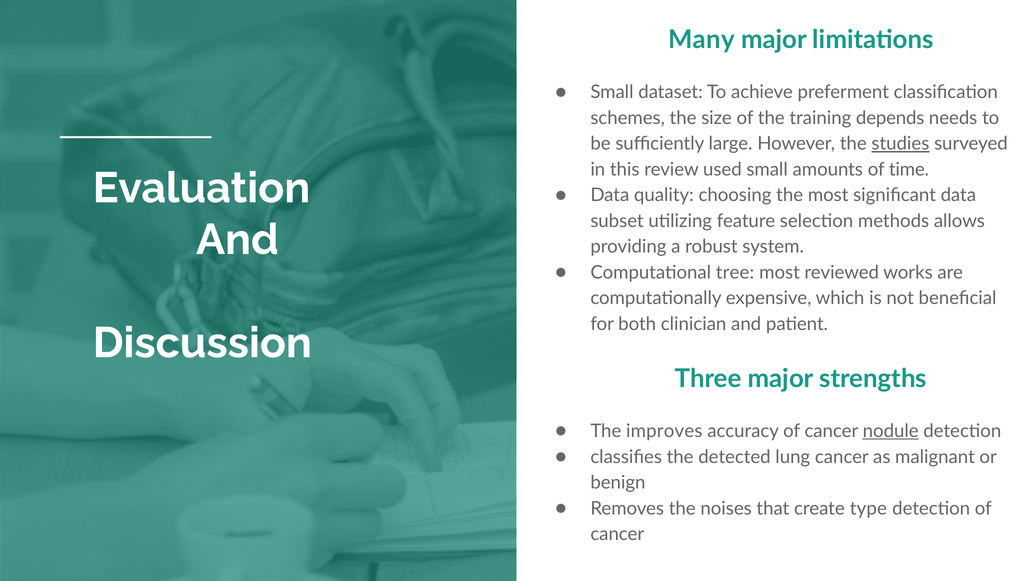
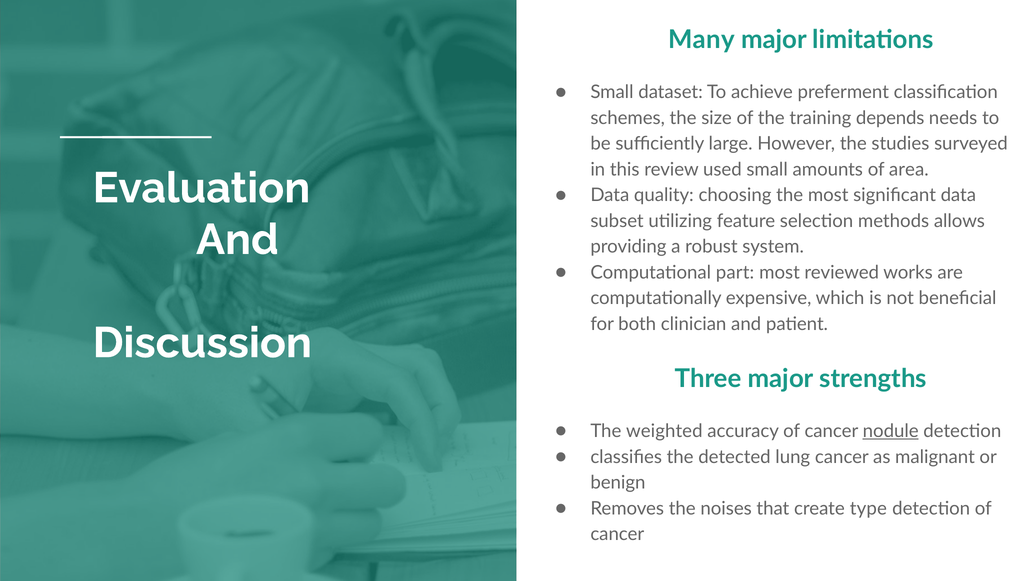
studies underline: present -> none (900, 144)
time: time -> area (909, 169)
tree: tree -> part (735, 272)
improves: improves -> weighted (664, 431)
